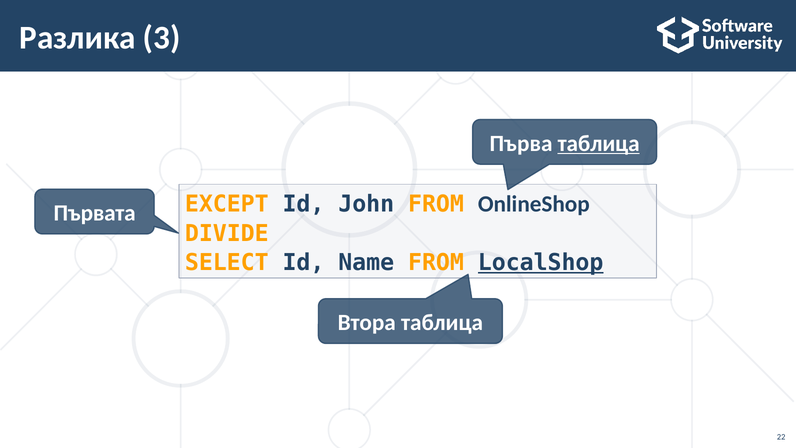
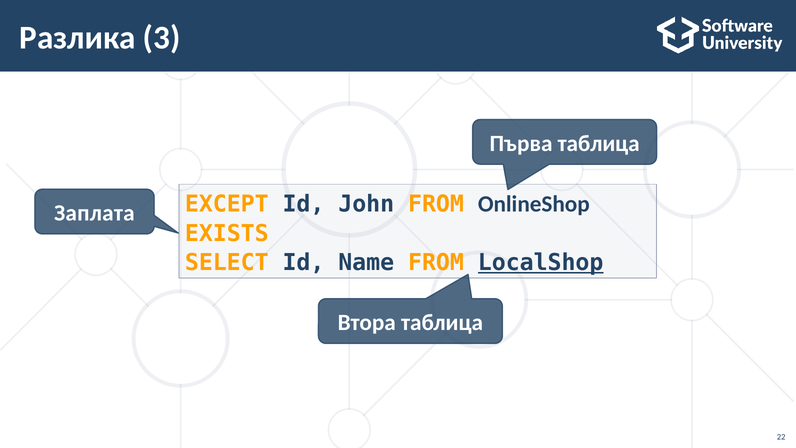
таблица underline: present -> none (599, 143)
Първата: Първата -> Заплата (94, 213)
DIVIDE: DIVIDE -> EXISTS (227, 233)
